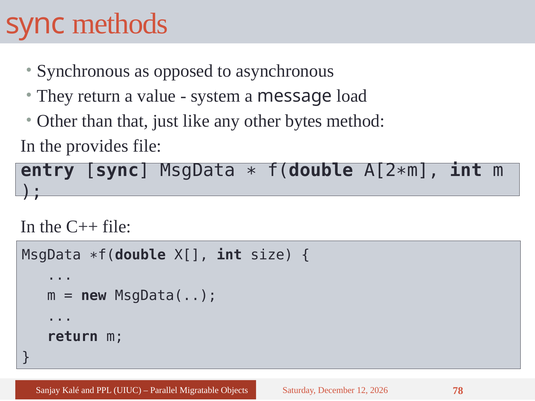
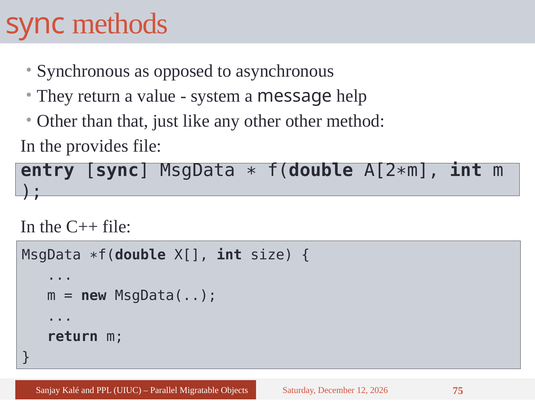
load: load -> help (352, 96)
other bytes: bytes -> other (304, 121)
78: 78 -> 75 (458, 391)
